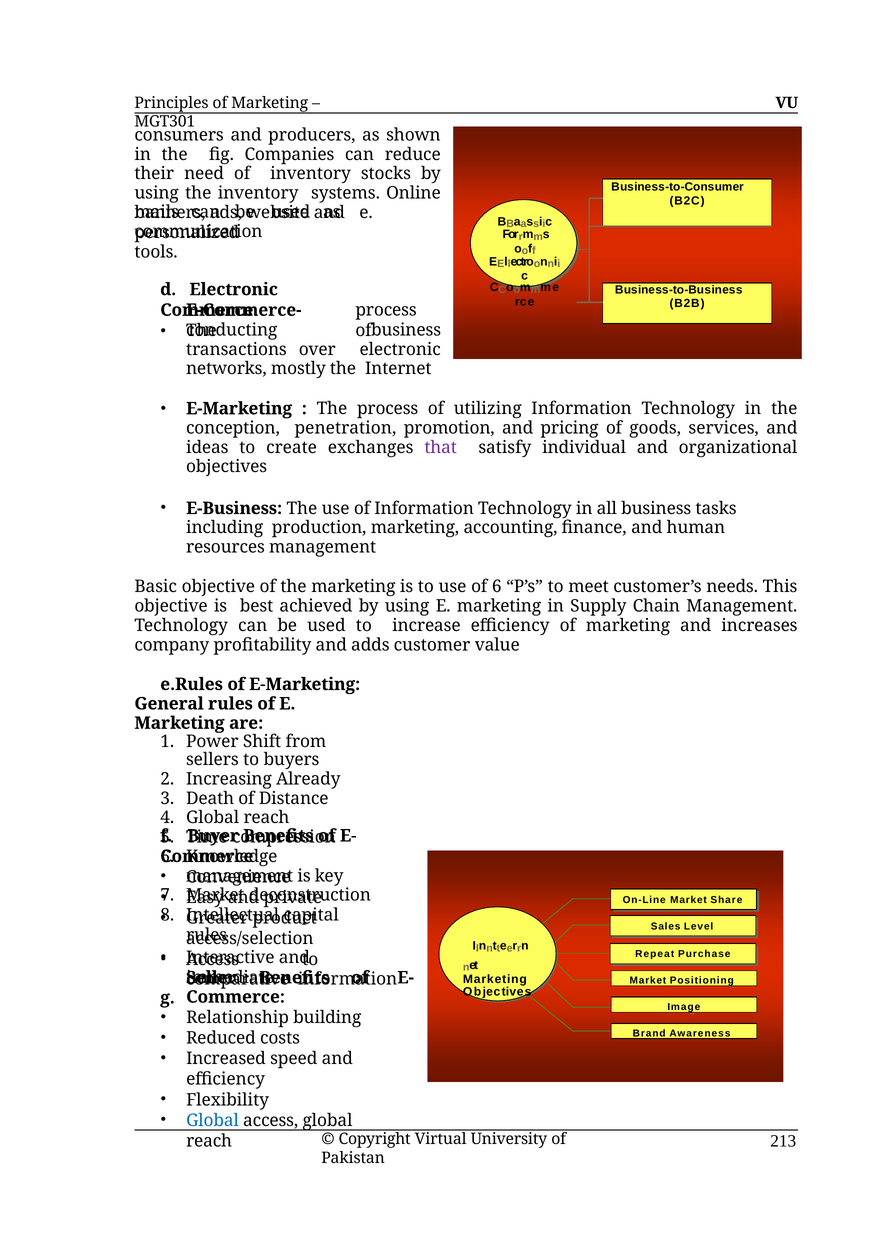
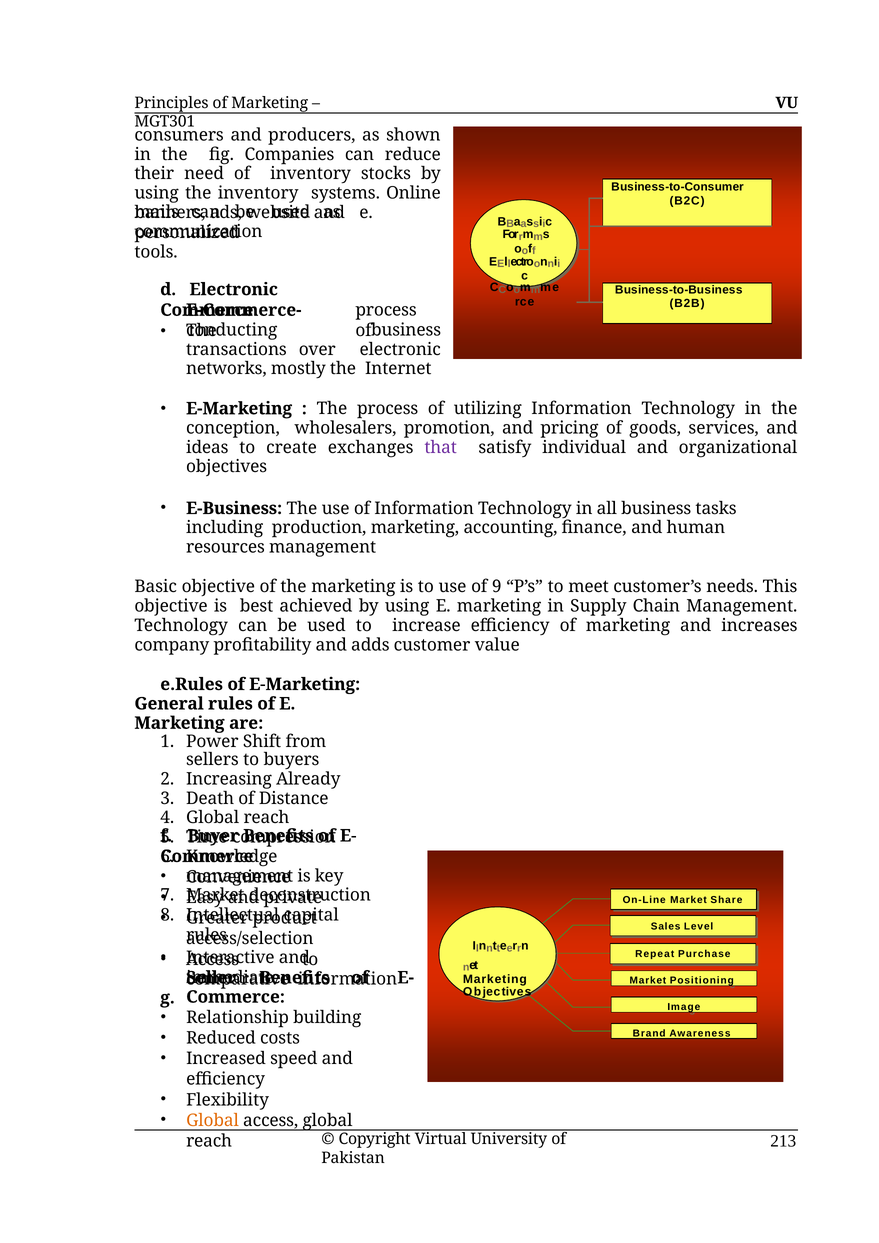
penetration: penetration -> wholesalers (346, 428)
of 6: 6 -> 9 (497, 587)
Global colour: blue -> orange (213, 1121)
